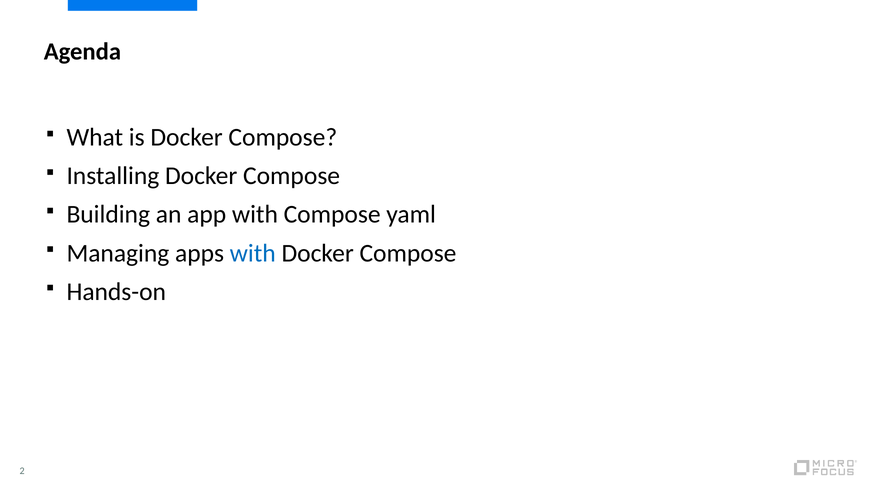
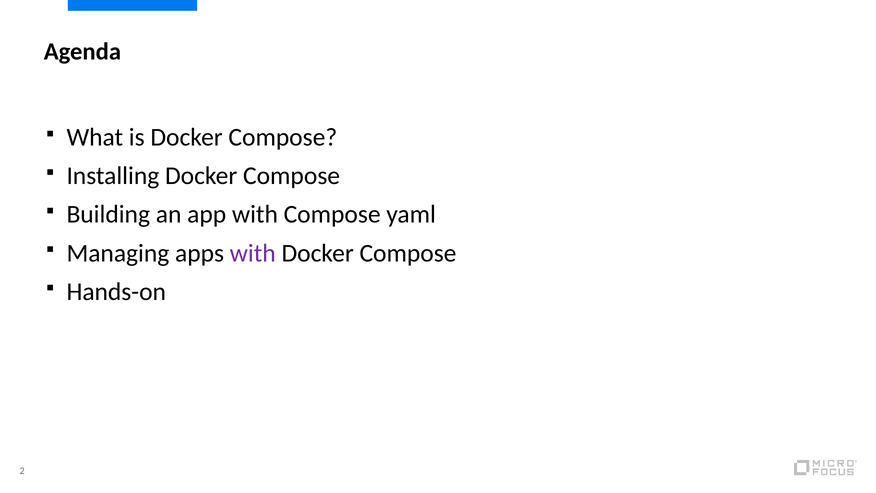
with colour: blue -> purple (253, 253)
